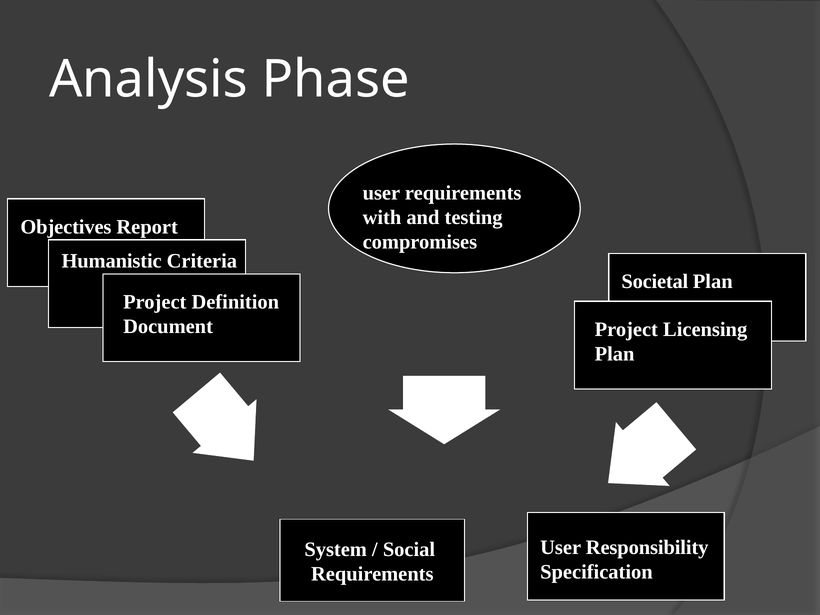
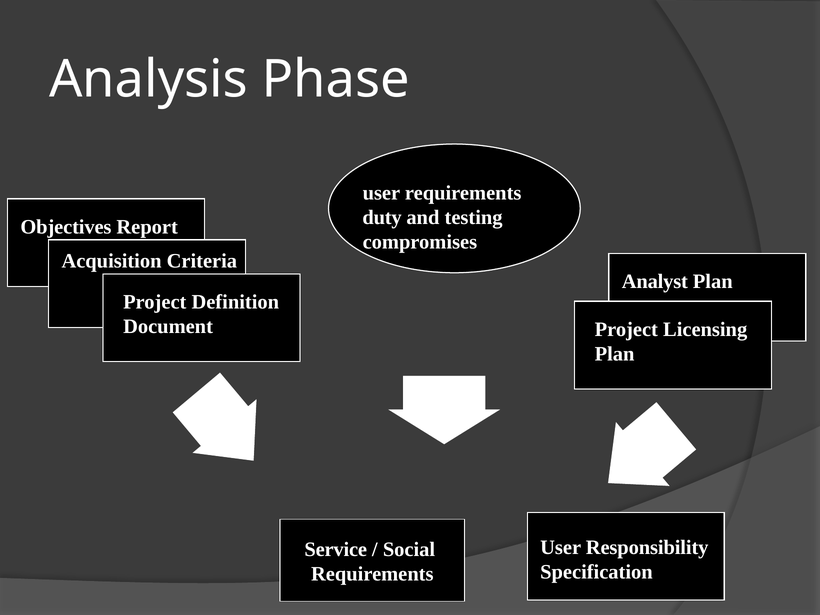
with: with -> duty (382, 217)
Humanistic: Humanistic -> Acquisition (112, 261)
Societal: Societal -> Analyst (655, 282)
System: System -> Service (336, 549)
